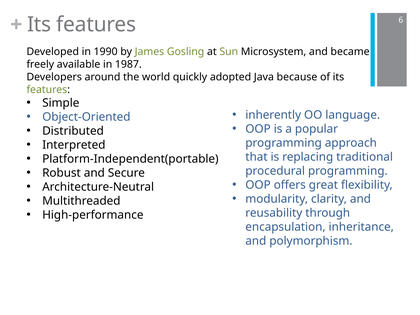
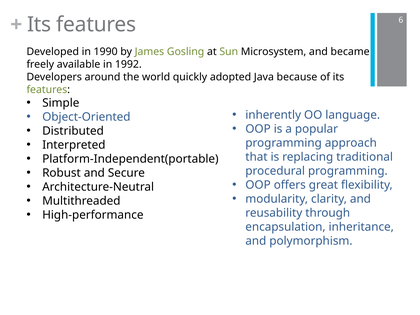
1987: 1987 -> 1992 (128, 64)
